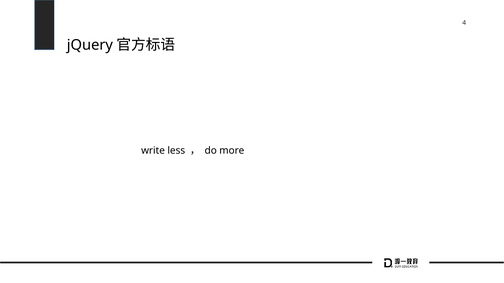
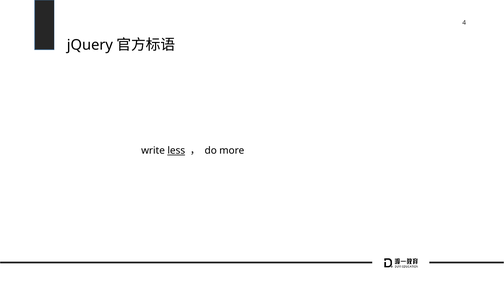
less underline: none -> present (176, 151)
